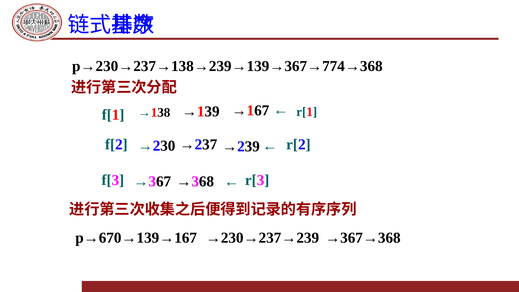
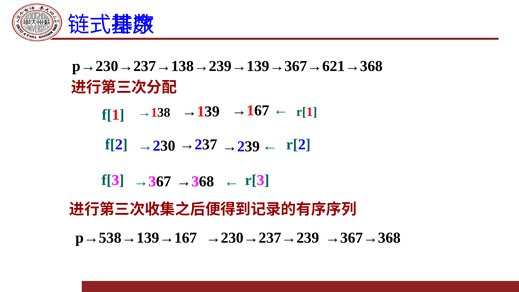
p→230→237→138→239→139→367→774→368: p→230→237→138→239→139→367→774→368 -> p→230→237→138→239→139→367→621→368 (227, 66)
p→670→139→167: p→670→139→167 -> p→538→139→167 (136, 238)
